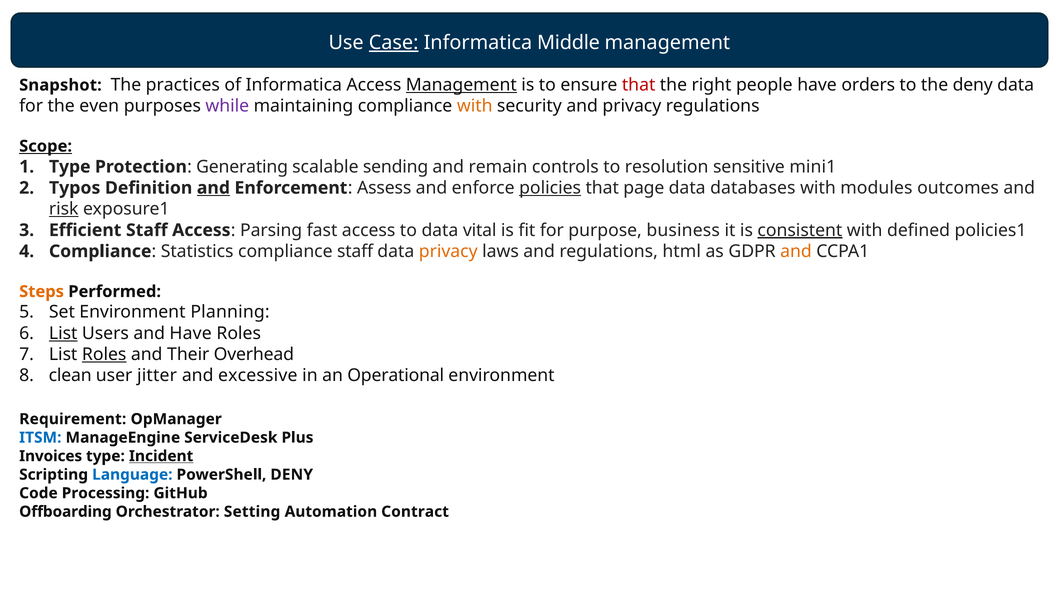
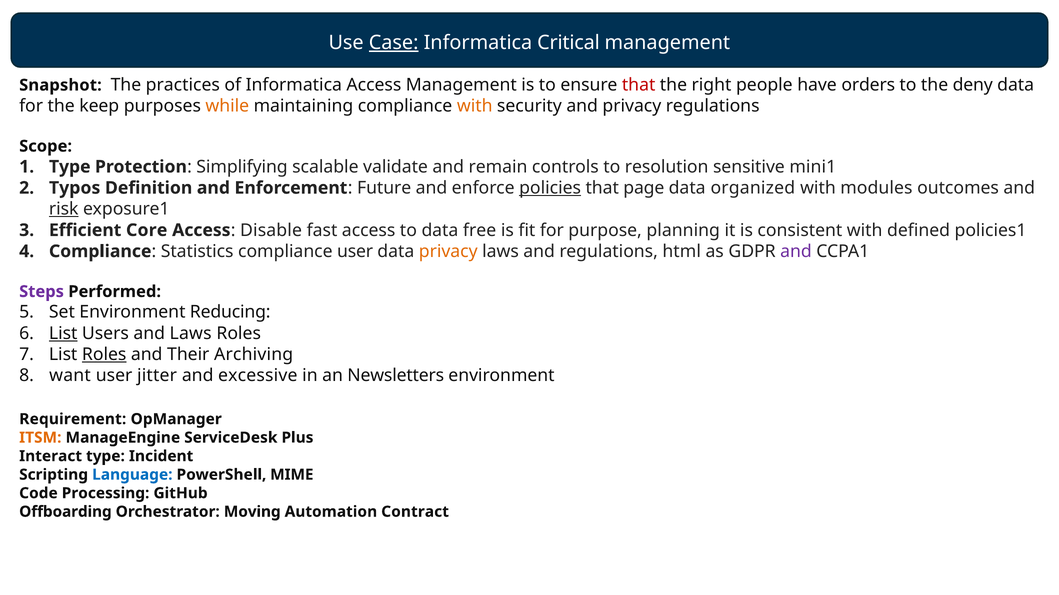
Middle: Middle -> Critical (568, 43)
Management underline: present -> none (461, 85)
even: even -> keep (99, 106)
while colour: purple -> orange (227, 106)
Scope underline: present -> none (46, 146)
Generating: Generating -> Simplifying (242, 167)
sending: sending -> validate (396, 167)
and underline: present -> none (213, 188)
Assess: Assess -> Future (384, 188)
databases: databases -> organized (753, 188)
Efficient Staff: Staff -> Core (147, 230)
Parsing: Parsing -> Disable (271, 230)
vital: vital -> free (480, 230)
business: business -> planning (683, 230)
consistent underline: present -> none (800, 230)
compliance staff: staff -> user (355, 252)
and colour: orange -> purple (796, 252)
Steps colour: orange -> purple (42, 292)
Planning: Planning -> Reducing (230, 313)
and Have: Have -> Laws (191, 334)
Overhead: Overhead -> Archiving (254, 355)
clean: clean -> want (70, 376)
Operational: Operational -> Newsletters (396, 376)
ITSM colour: blue -> orange (40, 438)
Invoices: Invoices -> Interact (51, 457)
Incident underline: present -> none (161, 457)
PowerShell DENY: DENY -> MIME (292, 475)
Setting: Setting -> Moving (252, 512)
